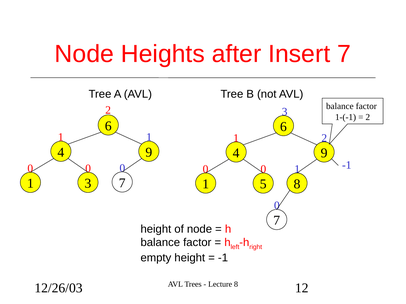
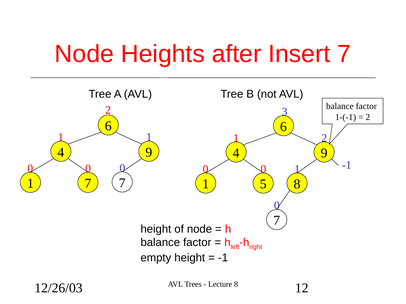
1 3: 3 -> 7 (88, 184)
